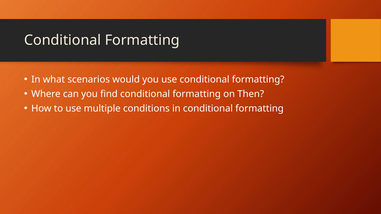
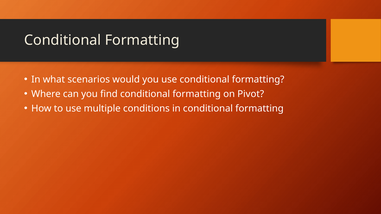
Then: Then -> Pivot (251, 94)
